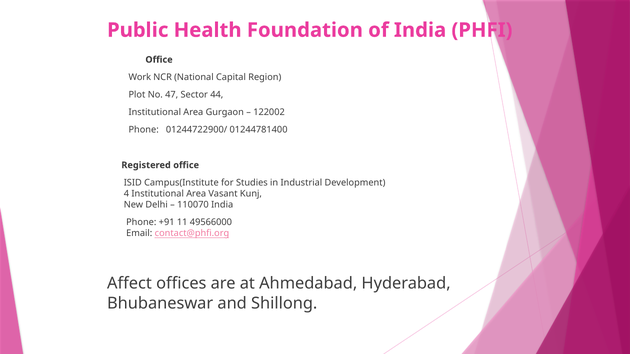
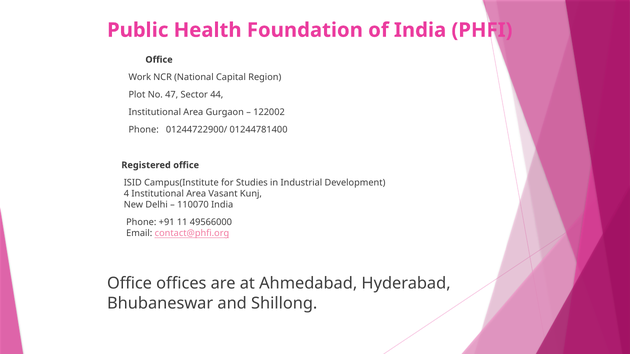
Affect: Affect -> Office (130, 284)
